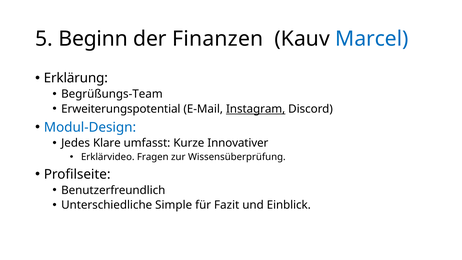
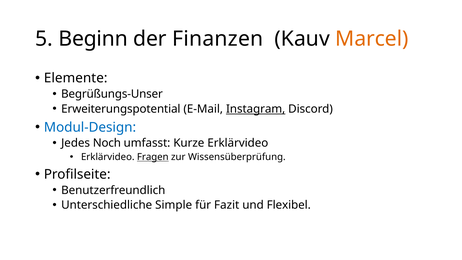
Marcel colour: blue -> orange (372, 39)
Erklärung: Erklärung -> Elemente (76, 78)
Begrüßungs-Team: Begrüßungs-Team -> Begrüßungs-Unser (112, 94)
Klare: Klare -> Noch (107, 143)
Kurze Innovativer: Innovativer -> Erklärvideo (238, 143)
Fragen underline: none -> present (153, 157)
Einblick: Einblick -> Flexibel (289, 205)
